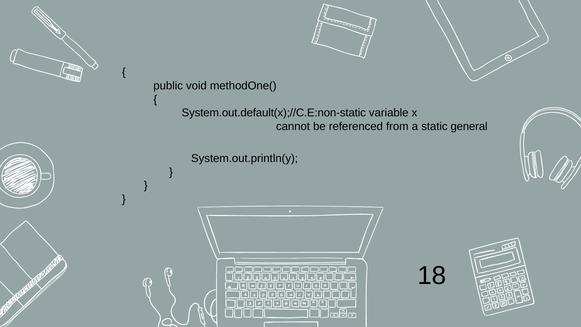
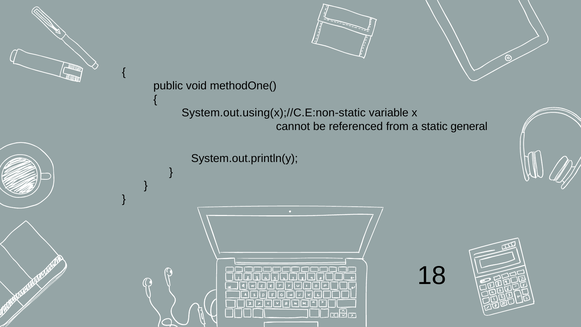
System.out.default(x);//C.E:non-static: System.out.default(x);//C.E:non-static -> System.out.using(x);//C.E:non-static (274, 113)
